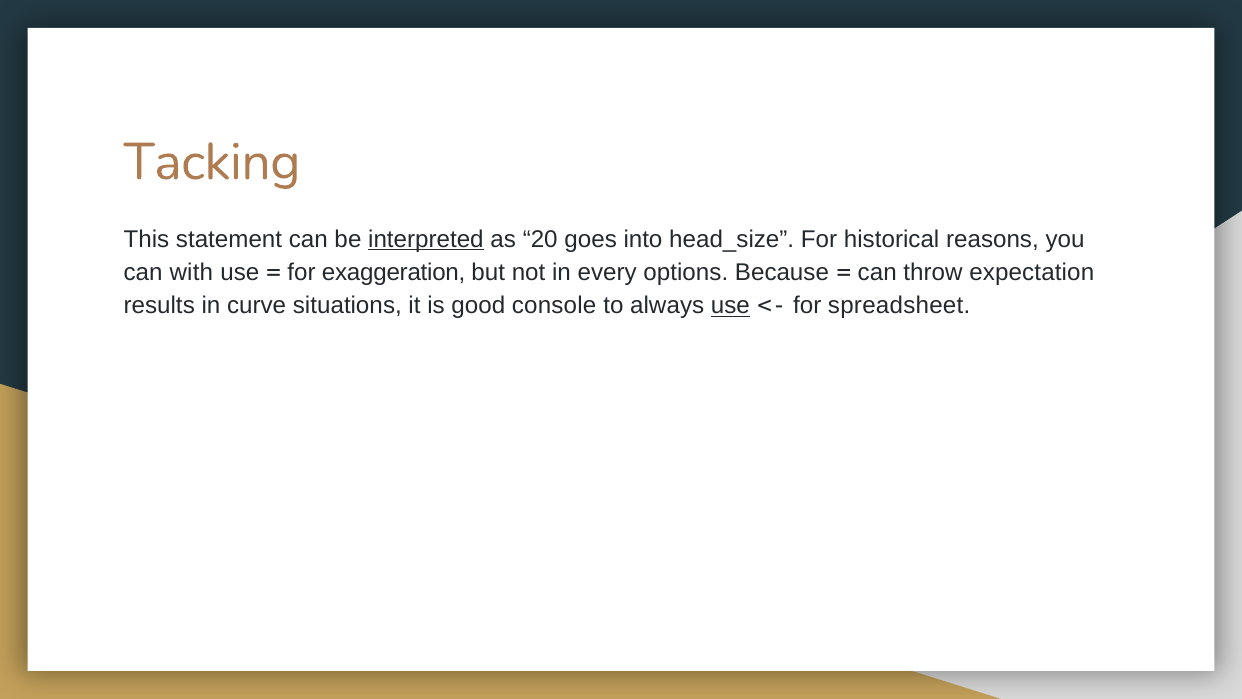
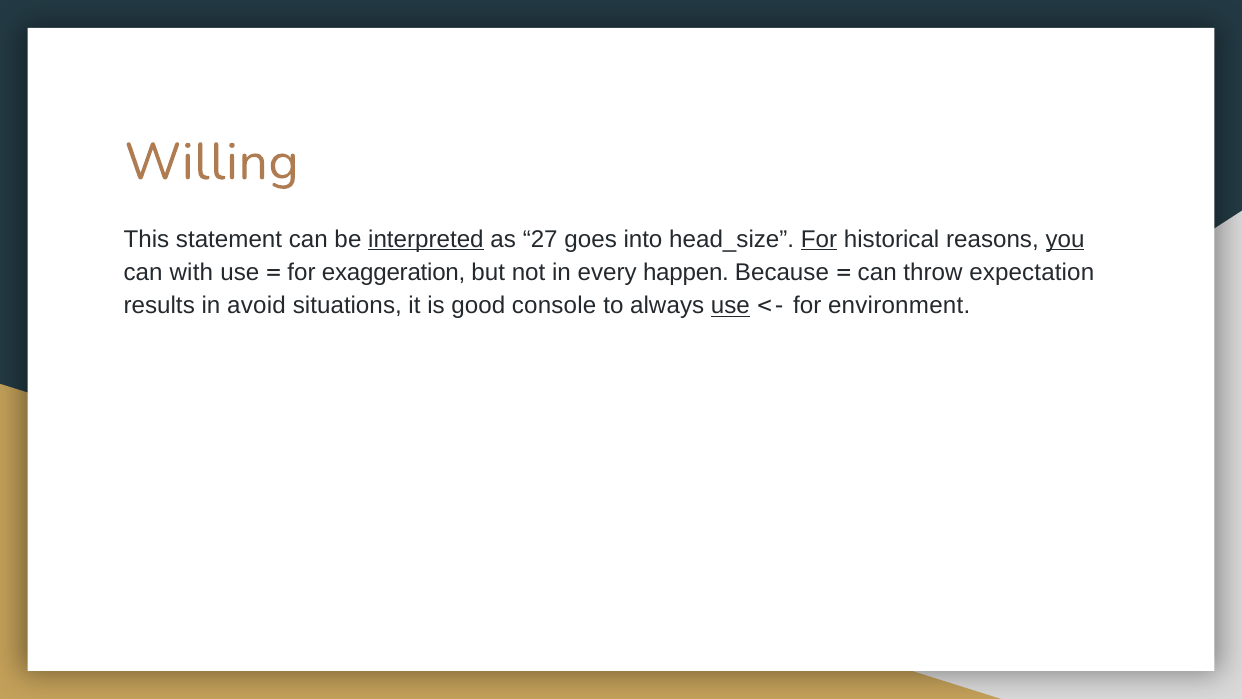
Tacking: Tacking -> Willing (212, 162)
20: 20 -> 27 (540, 239)
For underline: none -> present (819, 239)
you underline: none -> present (1065, 239)
options: options -> happen (686, 273)
curve: curve -> avoid (256, 306)
spreadsheet: spreadsheet -> environment (899, 306)
